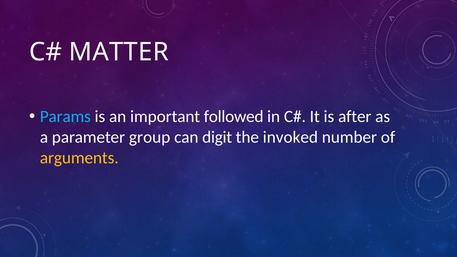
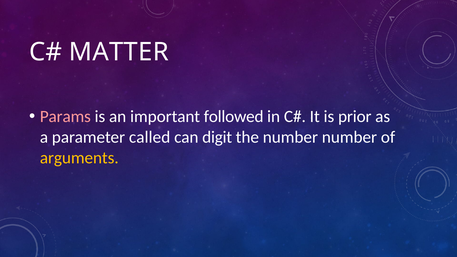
Params colour: light blue -> pink (65, 117)
after: after -> prior (355, 117)
group: group -> called (150, 137)
the invoked: invoked -> number (290, 137)
